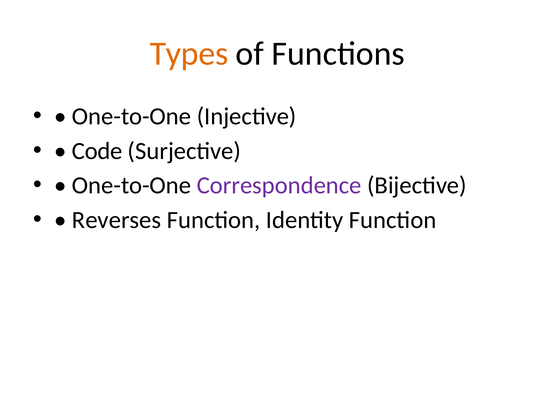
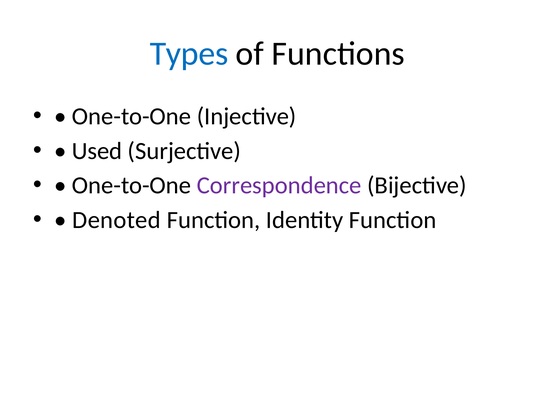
Types colour: orange -> blue (189, 54)
Code: Code -> Used (97, 151)
Reverses: Reverses -> Denoted (116, 220)
